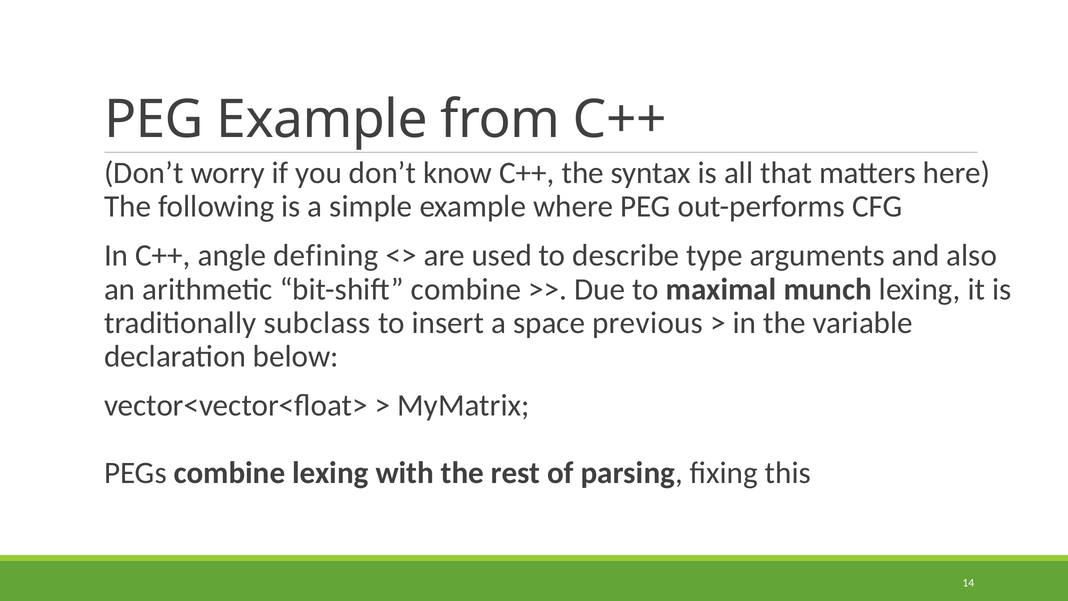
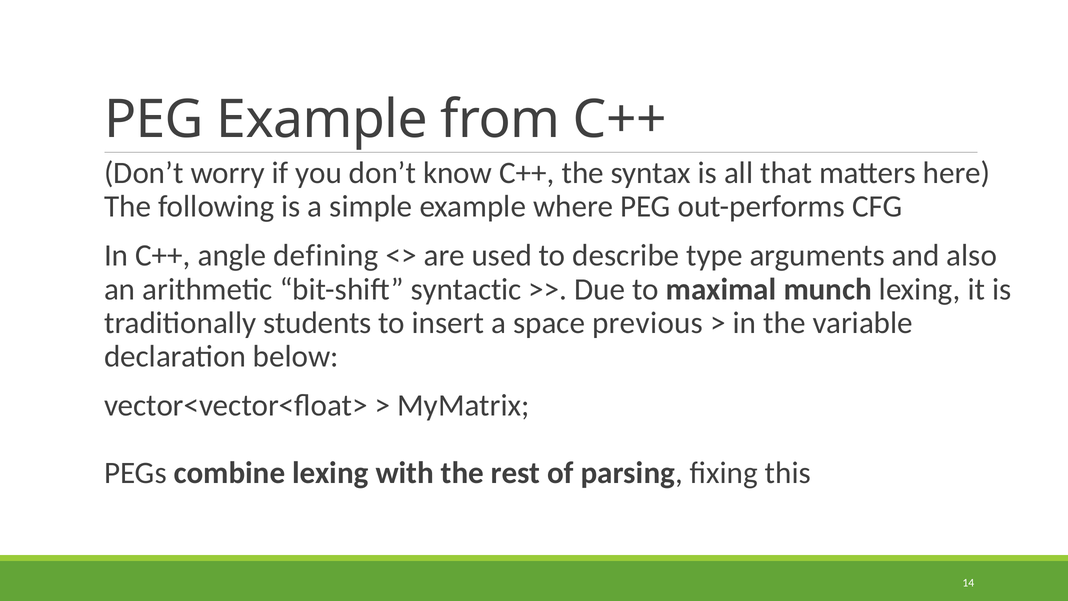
bit-shift combine: combine -> syntactic (466, 289)
subclass: subclass -> students (317, 323)
